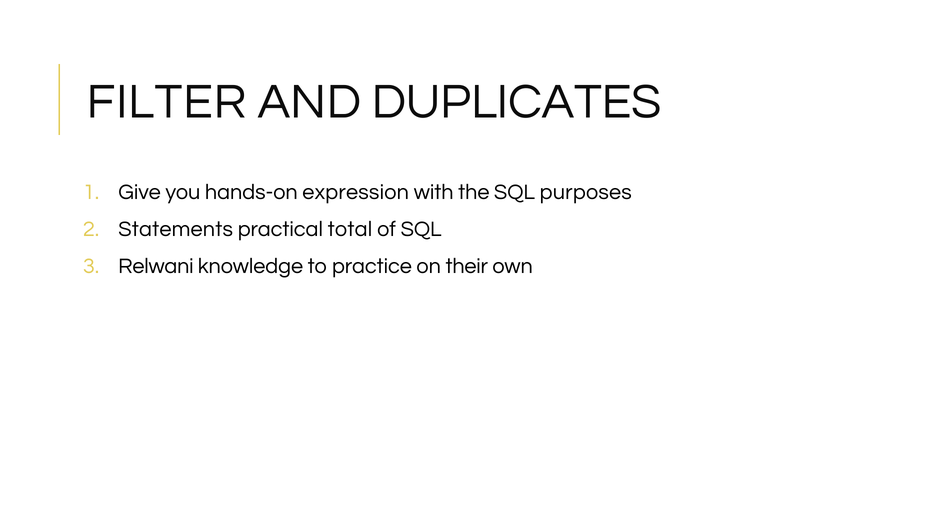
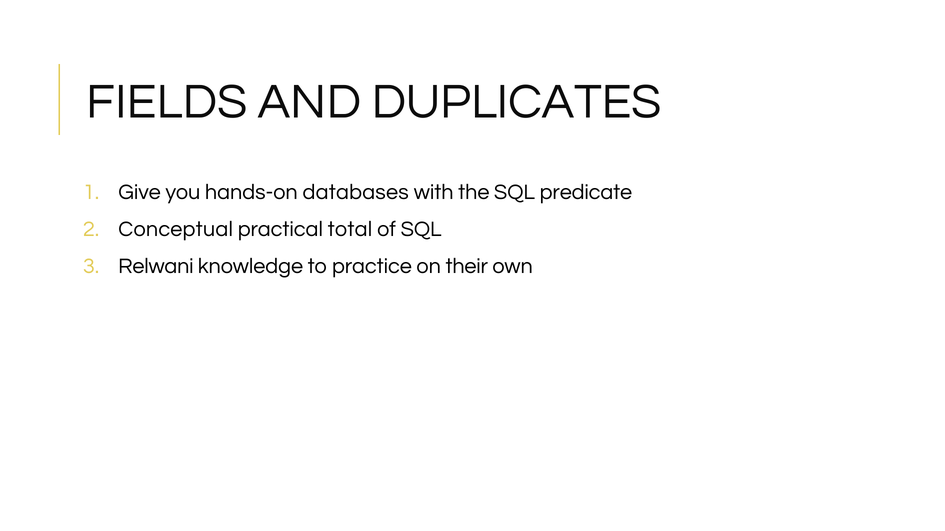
FILTER: FILTER -> FIELDS (167, 101)
expression: expression -> databases (356, 192)
purposes: purposes -> predicate (586, 192)
Statements: Statements -> Conceptual (176, 229)
